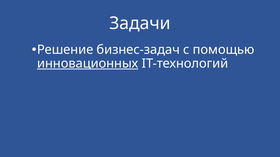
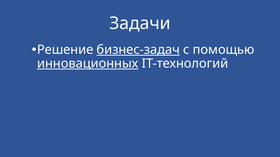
бизнес-задач underline: none -> present (138, 50)
